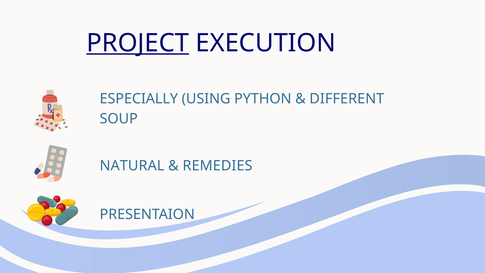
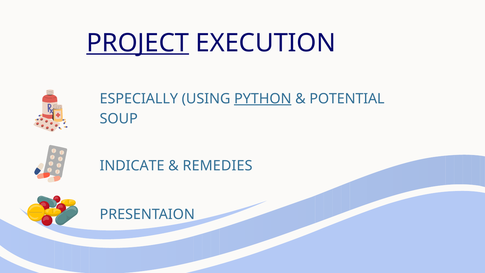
PYTHON underline: none -> present (263, 99)
DIFFERENT: DIFFERENT -> POTENTIAL (347, 99)
NATURAL: NATURAL -> INDICATE (132, 166)
